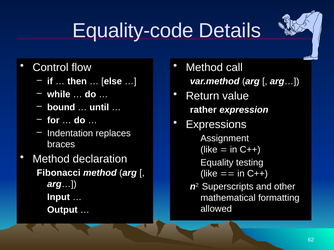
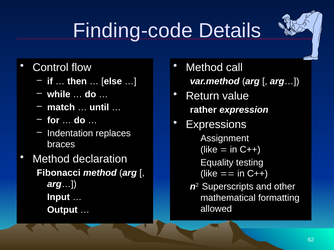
Equality-code: Equality-code -> Finding-code (133, 31)
bound: bound -> match (61, 108)
